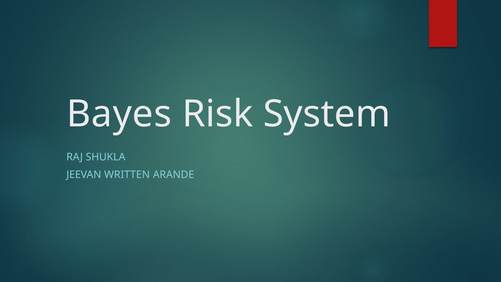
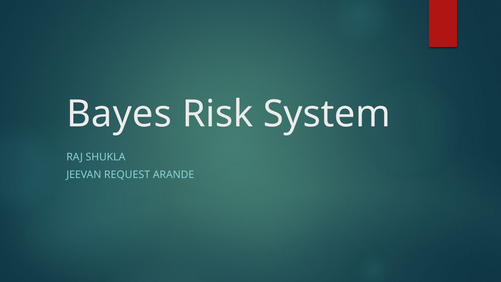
WRITTEN: WRITTEN -> REQUEST (127, 175)
